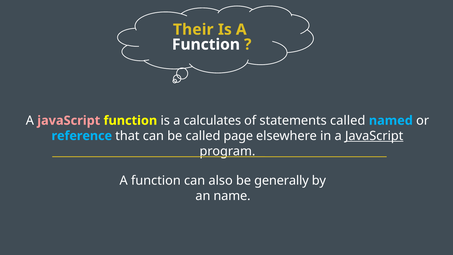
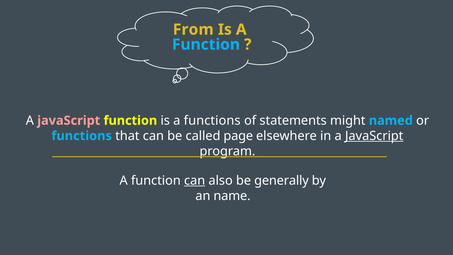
Their: Their -> From (193, 30)
Function colour: white -> light blue (206, 44)
a calculates: calculates -> functions (212, 120)
statements called: called -> might (348, 120)
reference: reference -> functions (82, 136)
can underline: none -> present (195, 180)
